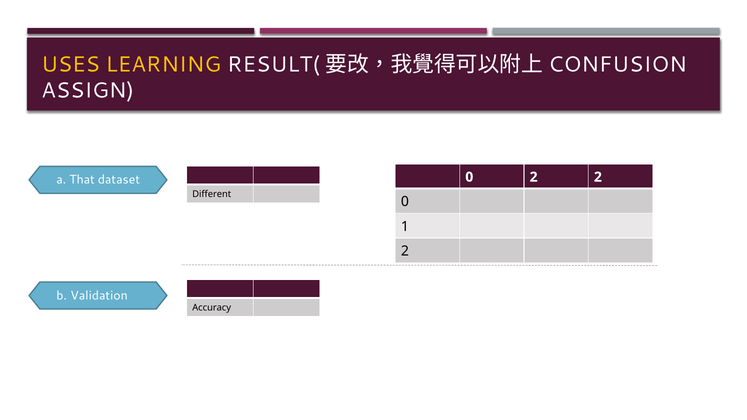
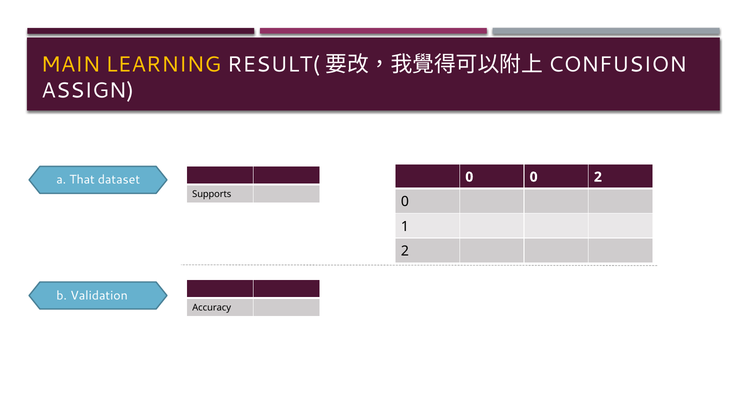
USES: USES -> MAIN (71, 65)
0 2: 2 -> 0 (534, 177)
Different: Different -> Supports (212, 194)
